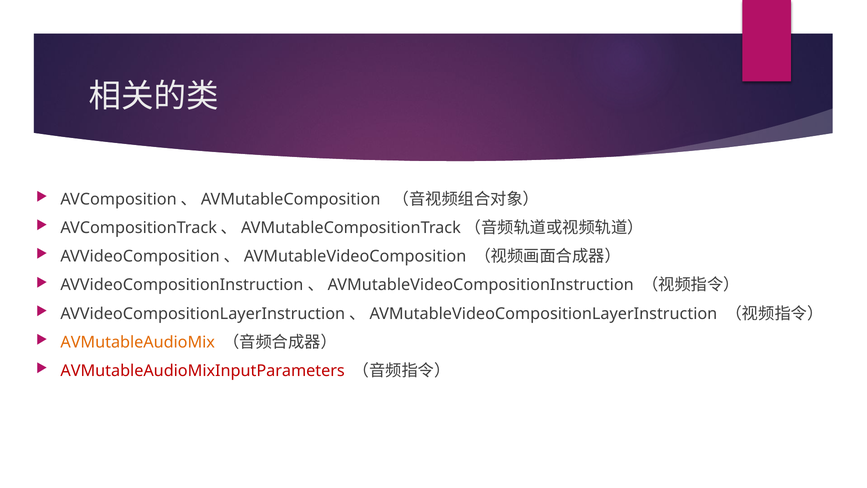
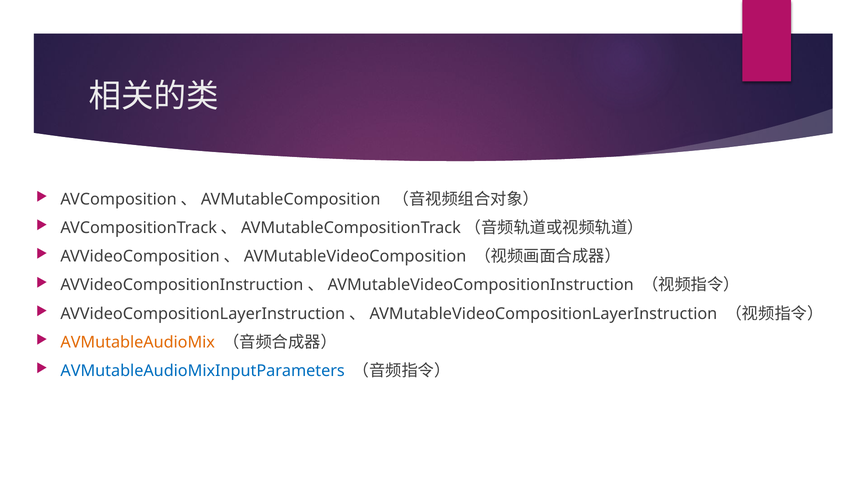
AVMutableAudioMixInputParameters colour: red -> blue (203, 371)
